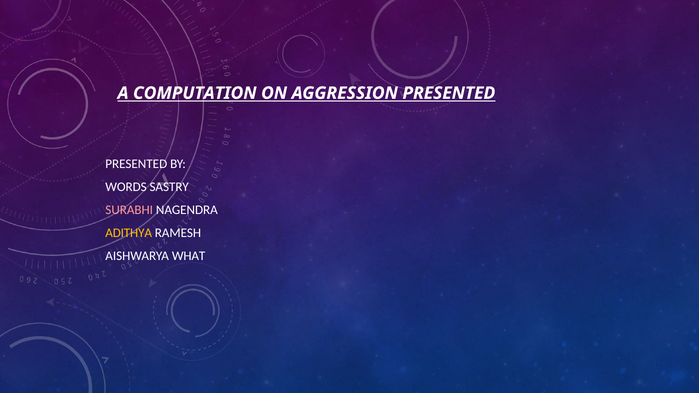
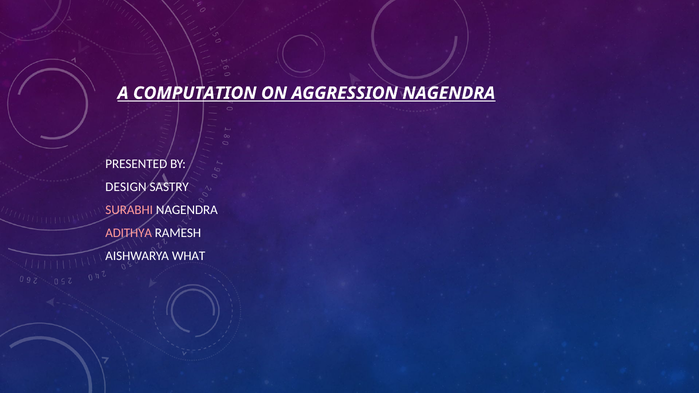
AGGRESSION PRESENTED: PRESENTED -> NAGENDRA (449, 93)
WORDS: WORDS -> DESIGN (126, 187)
ADITHYA colour: yellow -> pink (129, 233)
